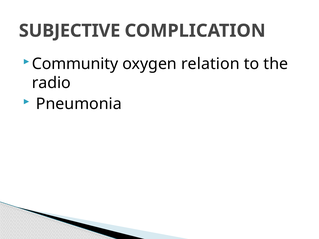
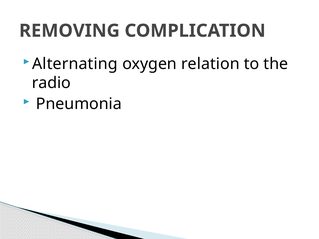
SUBJECTIVE: SUBJECTIVE -> REMOVING (69, 31)
Community: Community -> Alternating (75, 64)
